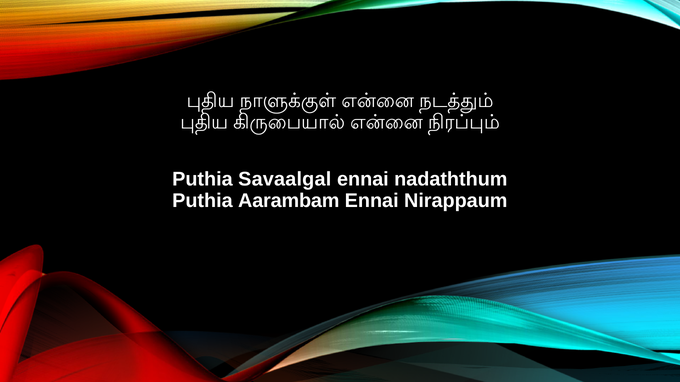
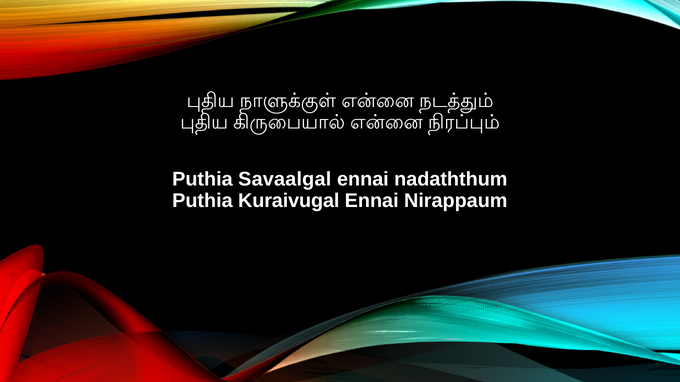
Aarambam: Aarambam -> Kuraivugal (289, 201)
